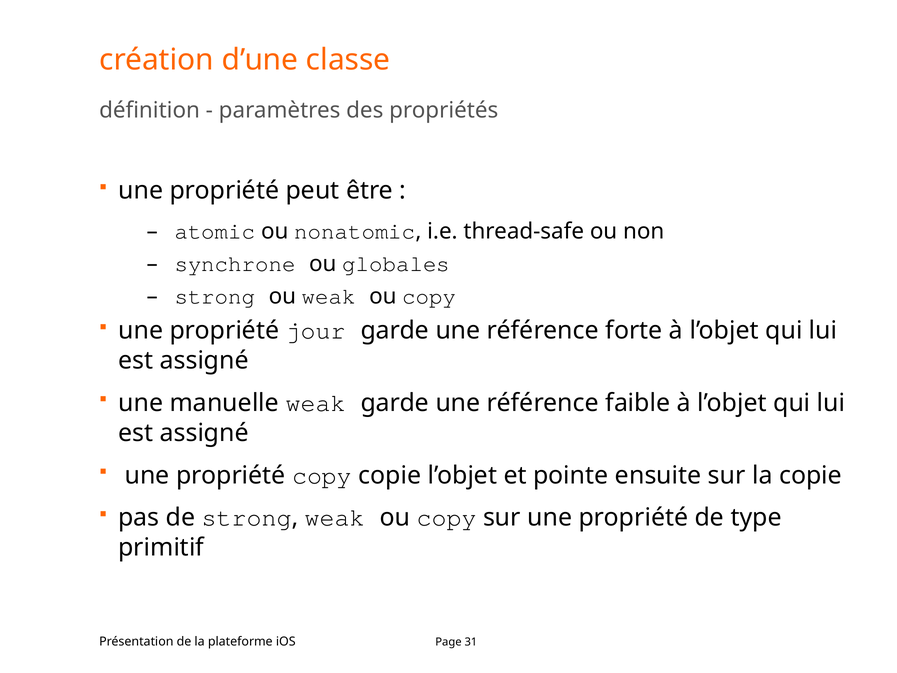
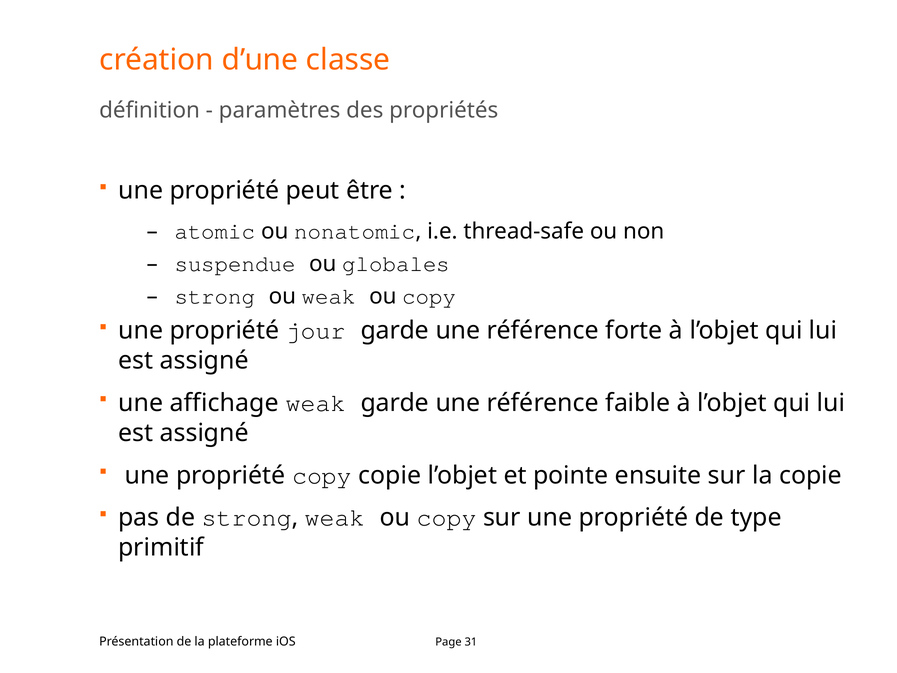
synchrone: synchrone -> suspendue (235, 264)
manuelle: manuelle -> affichage (224, 403)
